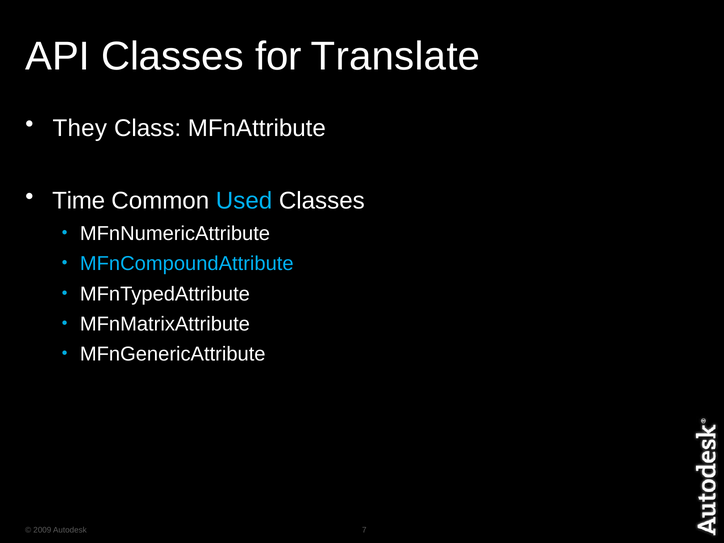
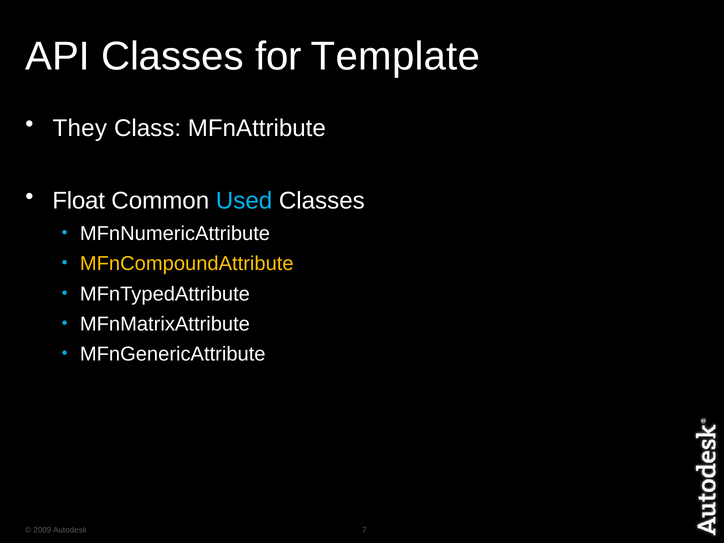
Translate: Translate -> Template (396, 57)
Time: Time -> Float (79, 201)
MFnCompoundAttribute colour: light blue -> yellow (187, 264)
